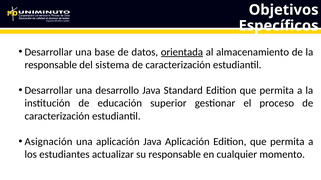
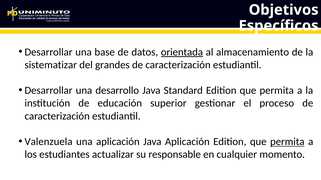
responsable: responsable -> sistematizar (51, 65)
sistema: sistema -> grandes (112, 65)
Asignación: Asignación -> Valenzuela (49, 142)
permita underline: none -> present (287, 142)
